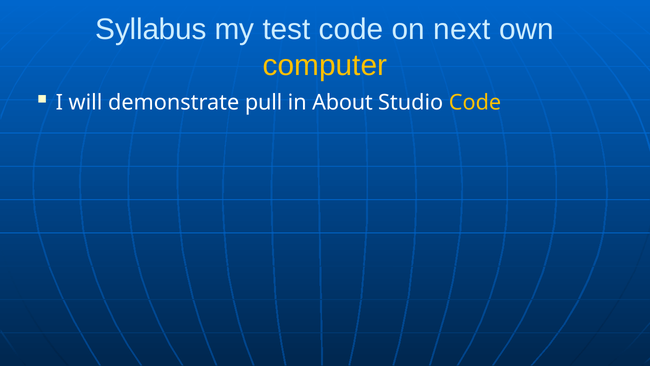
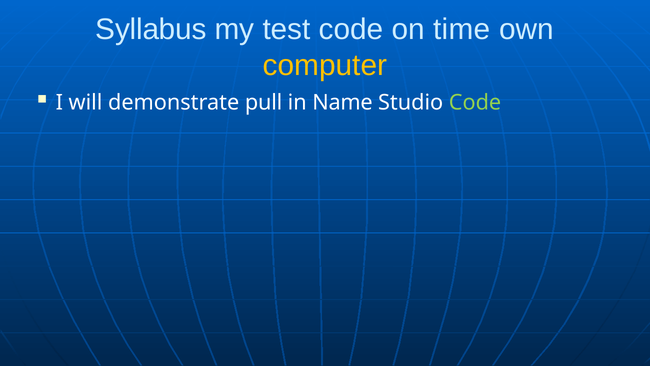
next: next -> time (462, 29)
About: About -> Name (342, 102)
Code colour: yellow -> light green (475, 102)
